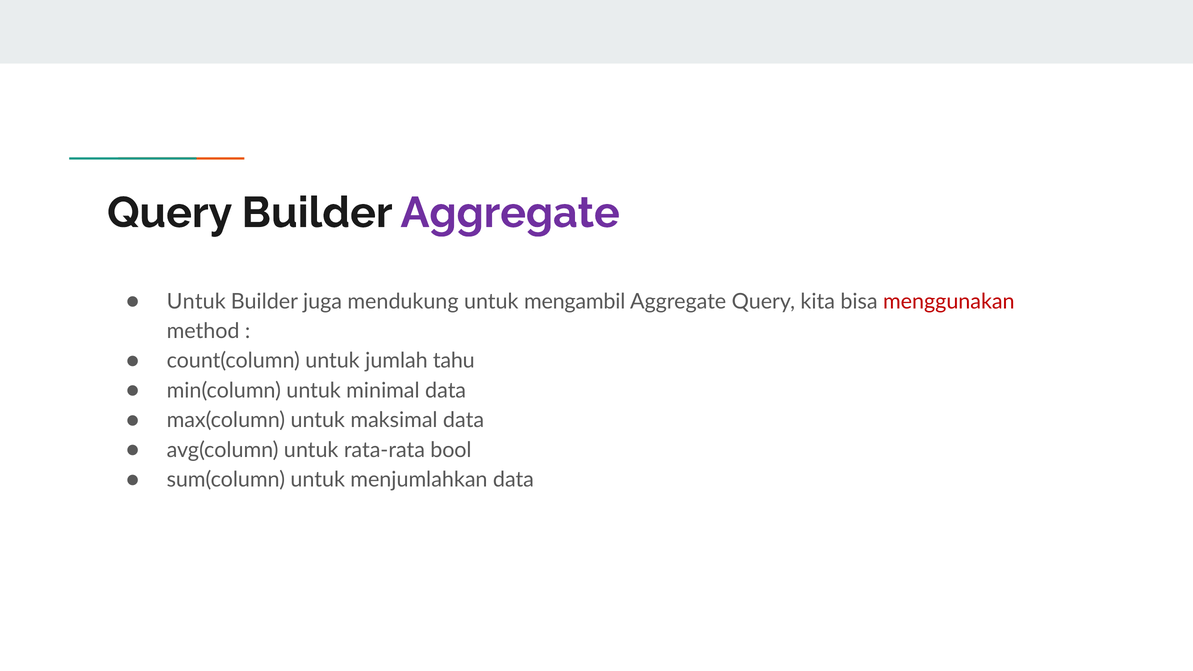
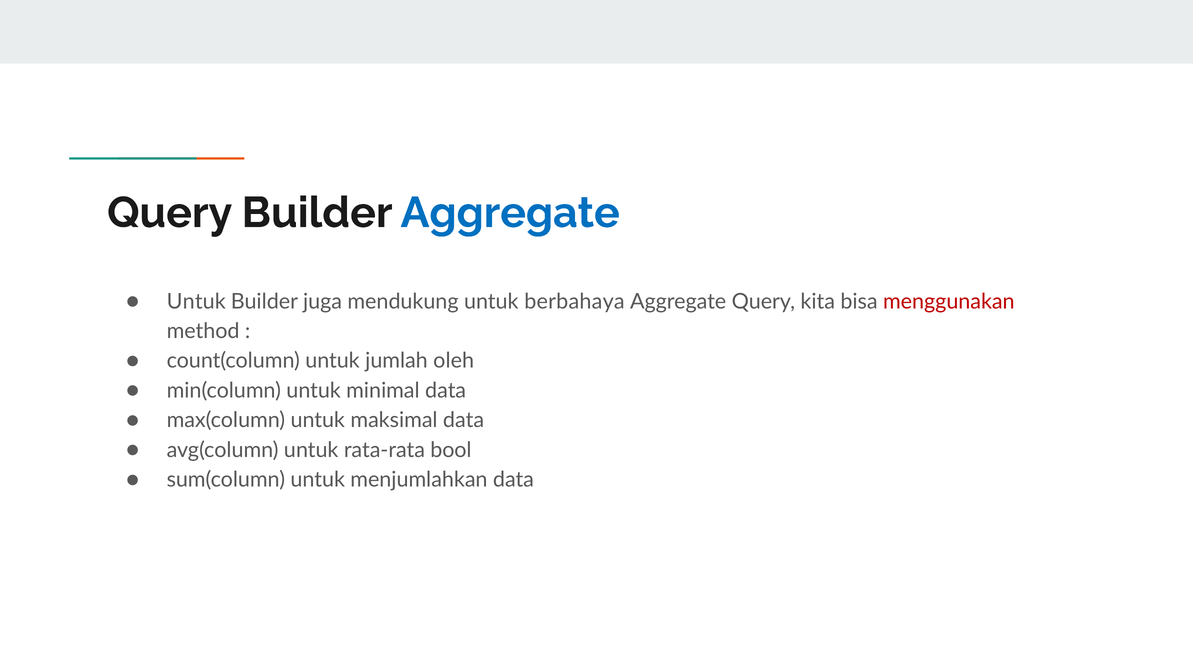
Aggregate colour: purple -> blue (510, 213)
mengambil: mengambil -> berbahaya (574, 301)
tahu: tahu -> oleh (454, 361)
